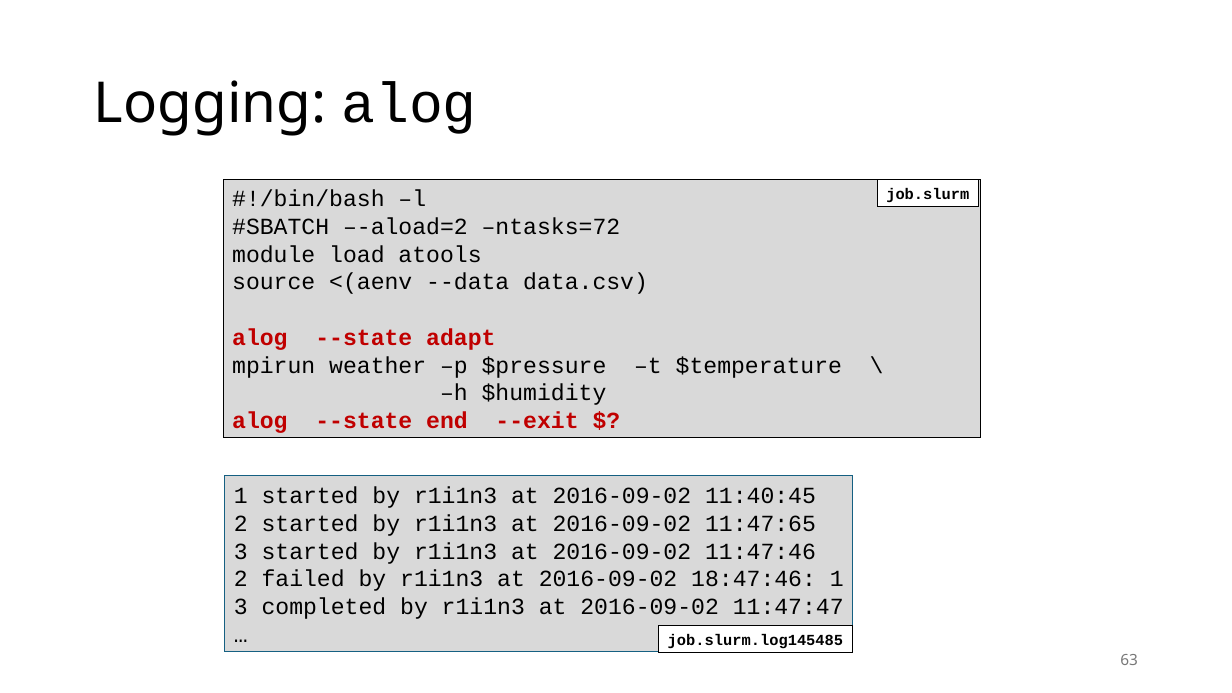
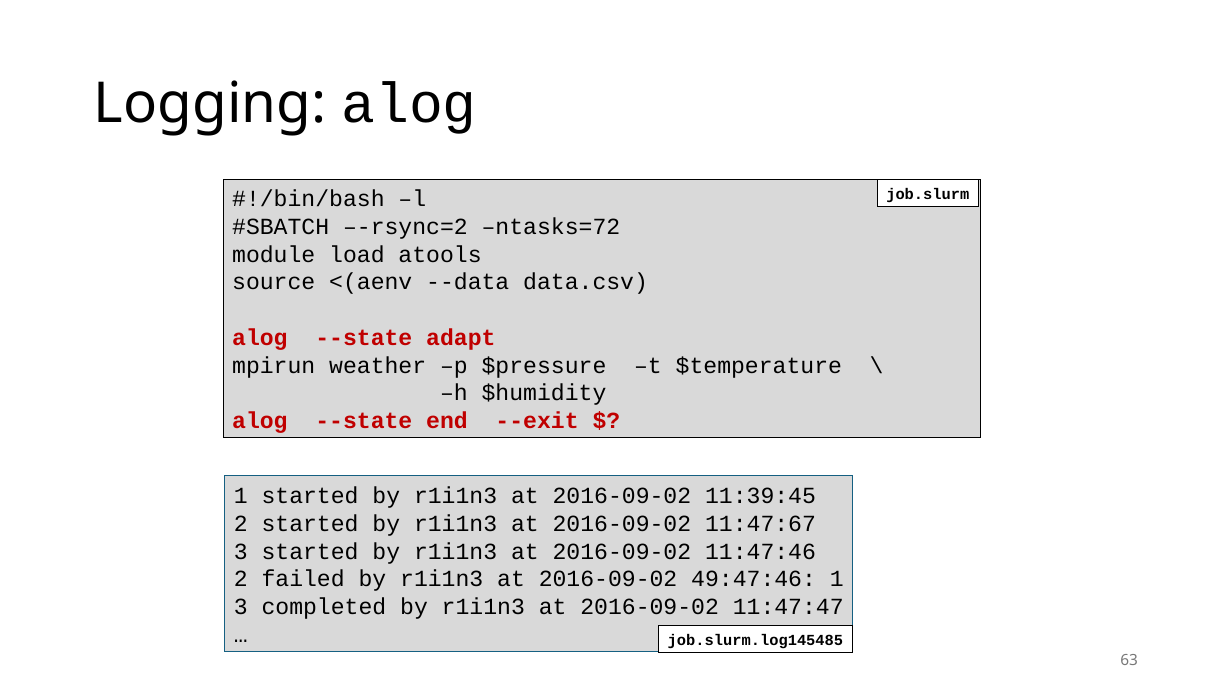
–-aload=2: –-aload=2 -> –-rsync=2 (405, 227)
11:40:45: 11:40:45 -> 11:39:45 (761, 496)
11:47:65: 11:47:65 -> 11:47:67 (761, 524)
18:47:46: 18:47:46 -> 49:47:46 (754, 579)
